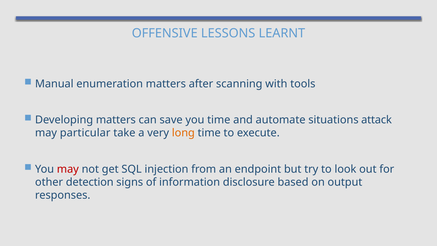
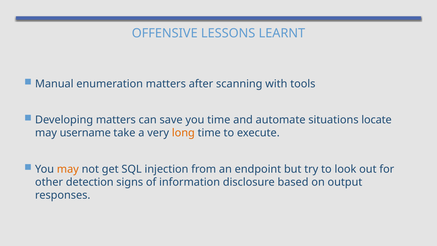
attack: attack -> locate (377, 120)
particular: particular -> username (85, 133)
may colour: red -> orange (68, 169)
